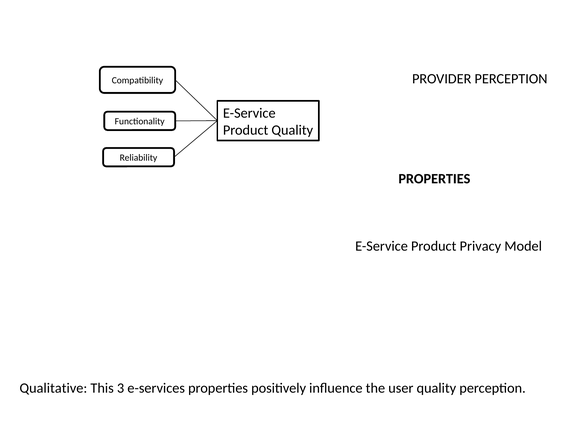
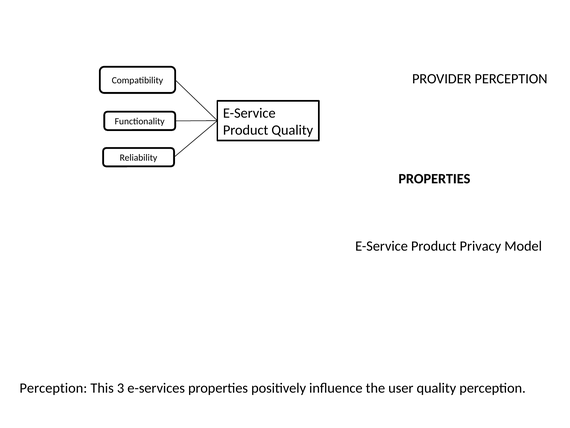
Qualitative: Qualitative -> Perception (53, 388)
